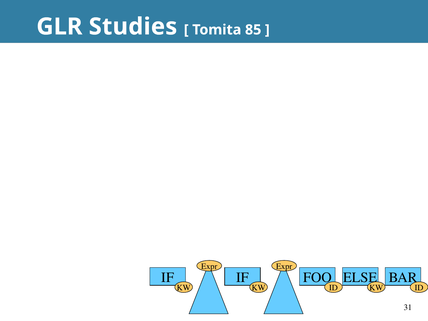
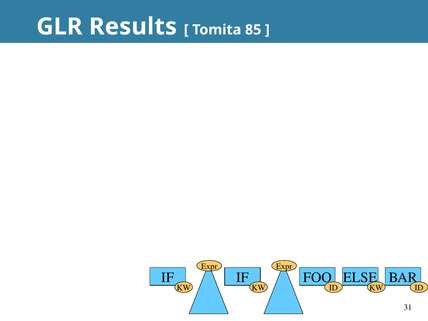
Studies: Studies -> Results (133, 27)
